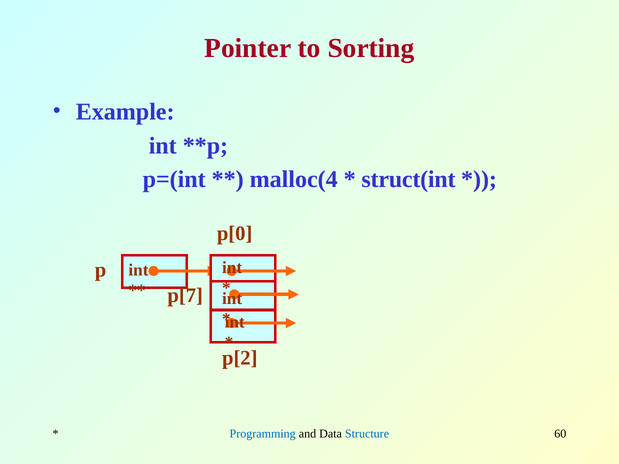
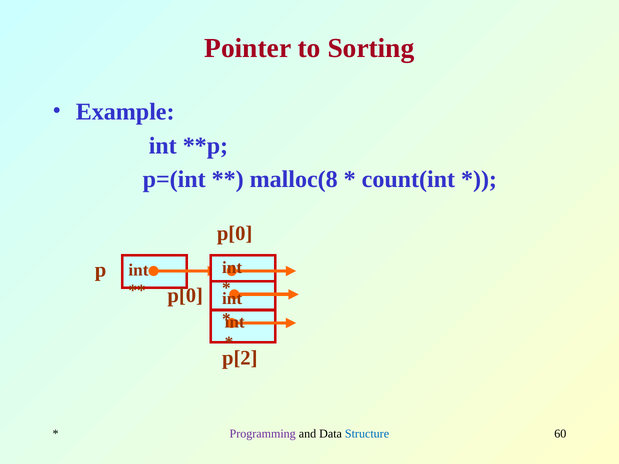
malloc(4: malloc(4 -> malloc(8 (294, 180)
struct(int: struct(int -> count(int (408, 180)
p[7: p[7 -> p[0 (185, 296)
Programming colour: blue -> purple (263, 434)
